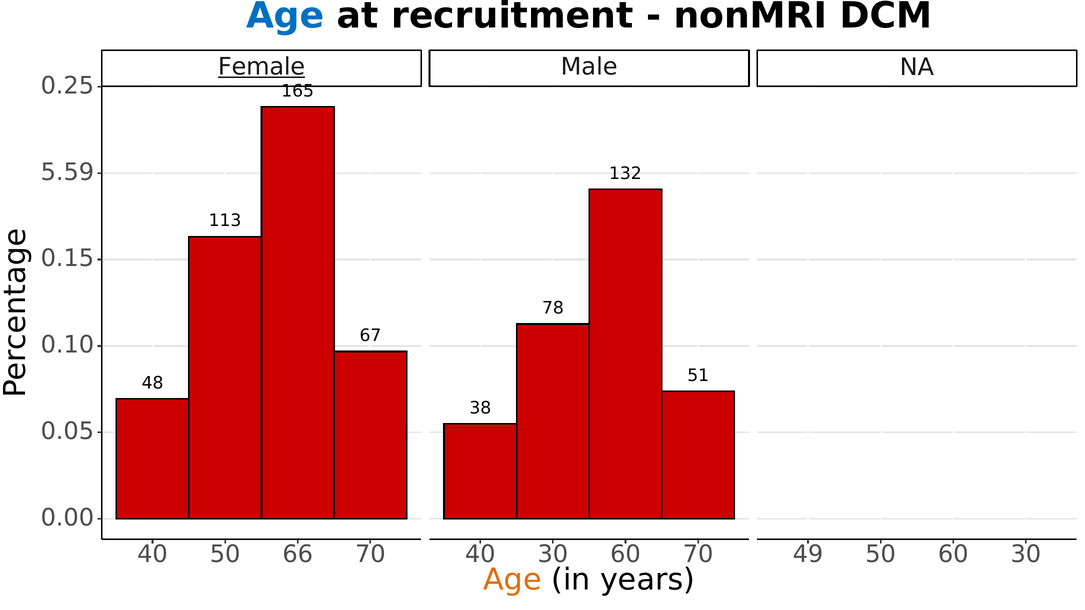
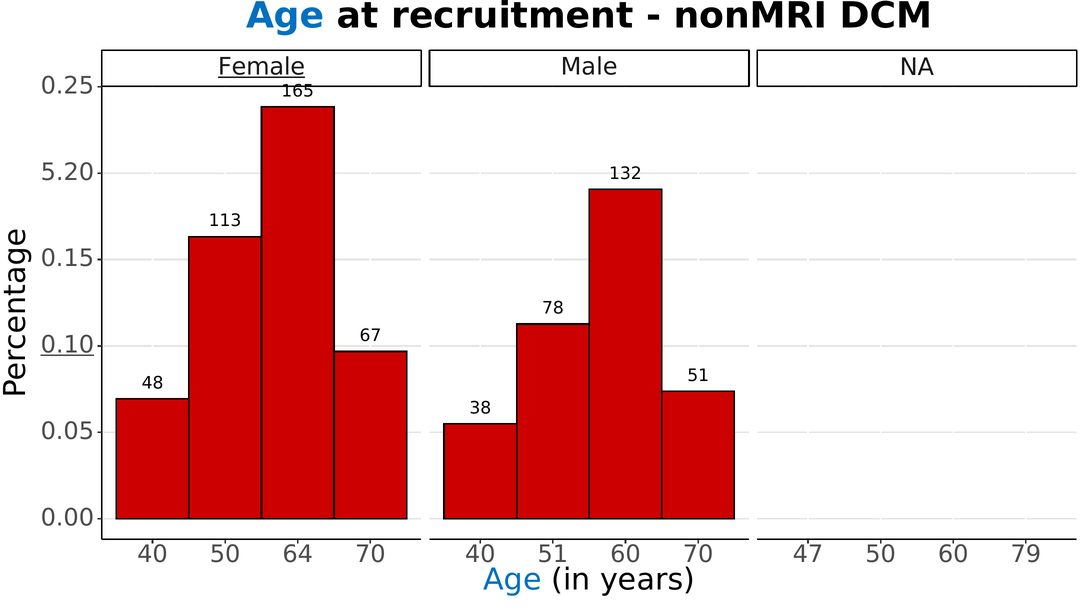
5.59: 5.59 -> 5.20 (67, 172)
0.10 underline: none -> present (67, 345)
66: 66 -> 64 (298, 555)
40 30: 30 -> 51 (553, 555)
49: 49 -> 47 (808, 555)
60 30: 30 -> 79 (1026, 555)
Age colour: orange -> blue (512, 580)
